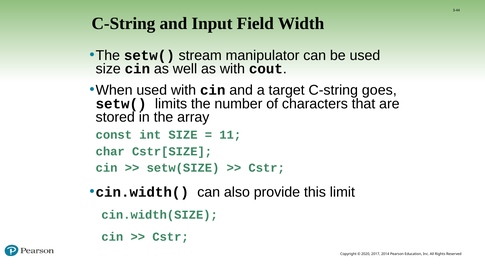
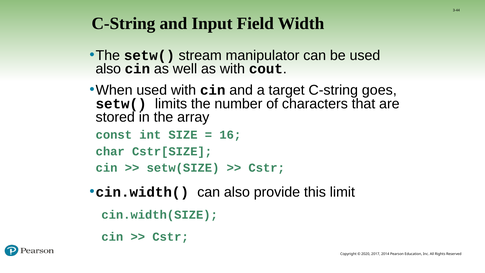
size: size -> also (108, 69)
11: 11 -> 16 (230, 135)
